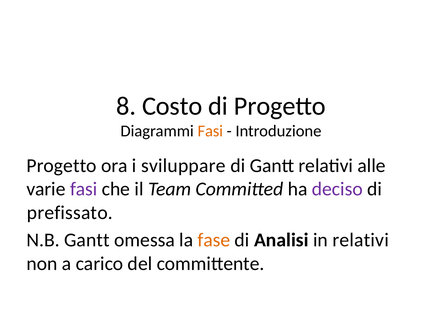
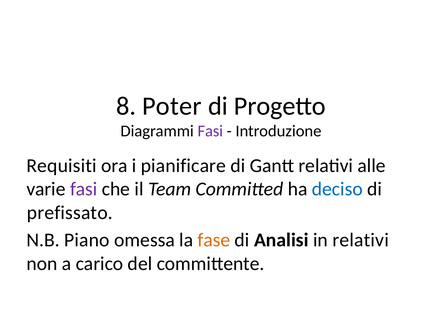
Costo: Costo -> Poter (172, 106)
Fasi colour: orange -> purple (210, 131)
Progetto: Progetto -> Requisiti (62, 166)
sviluppare: sviluppare -> pianificare (183, 166)
deciso colour: purple -> blue (337, 189)
N.B Gantt: Gantt -> Piano (87, 241)
